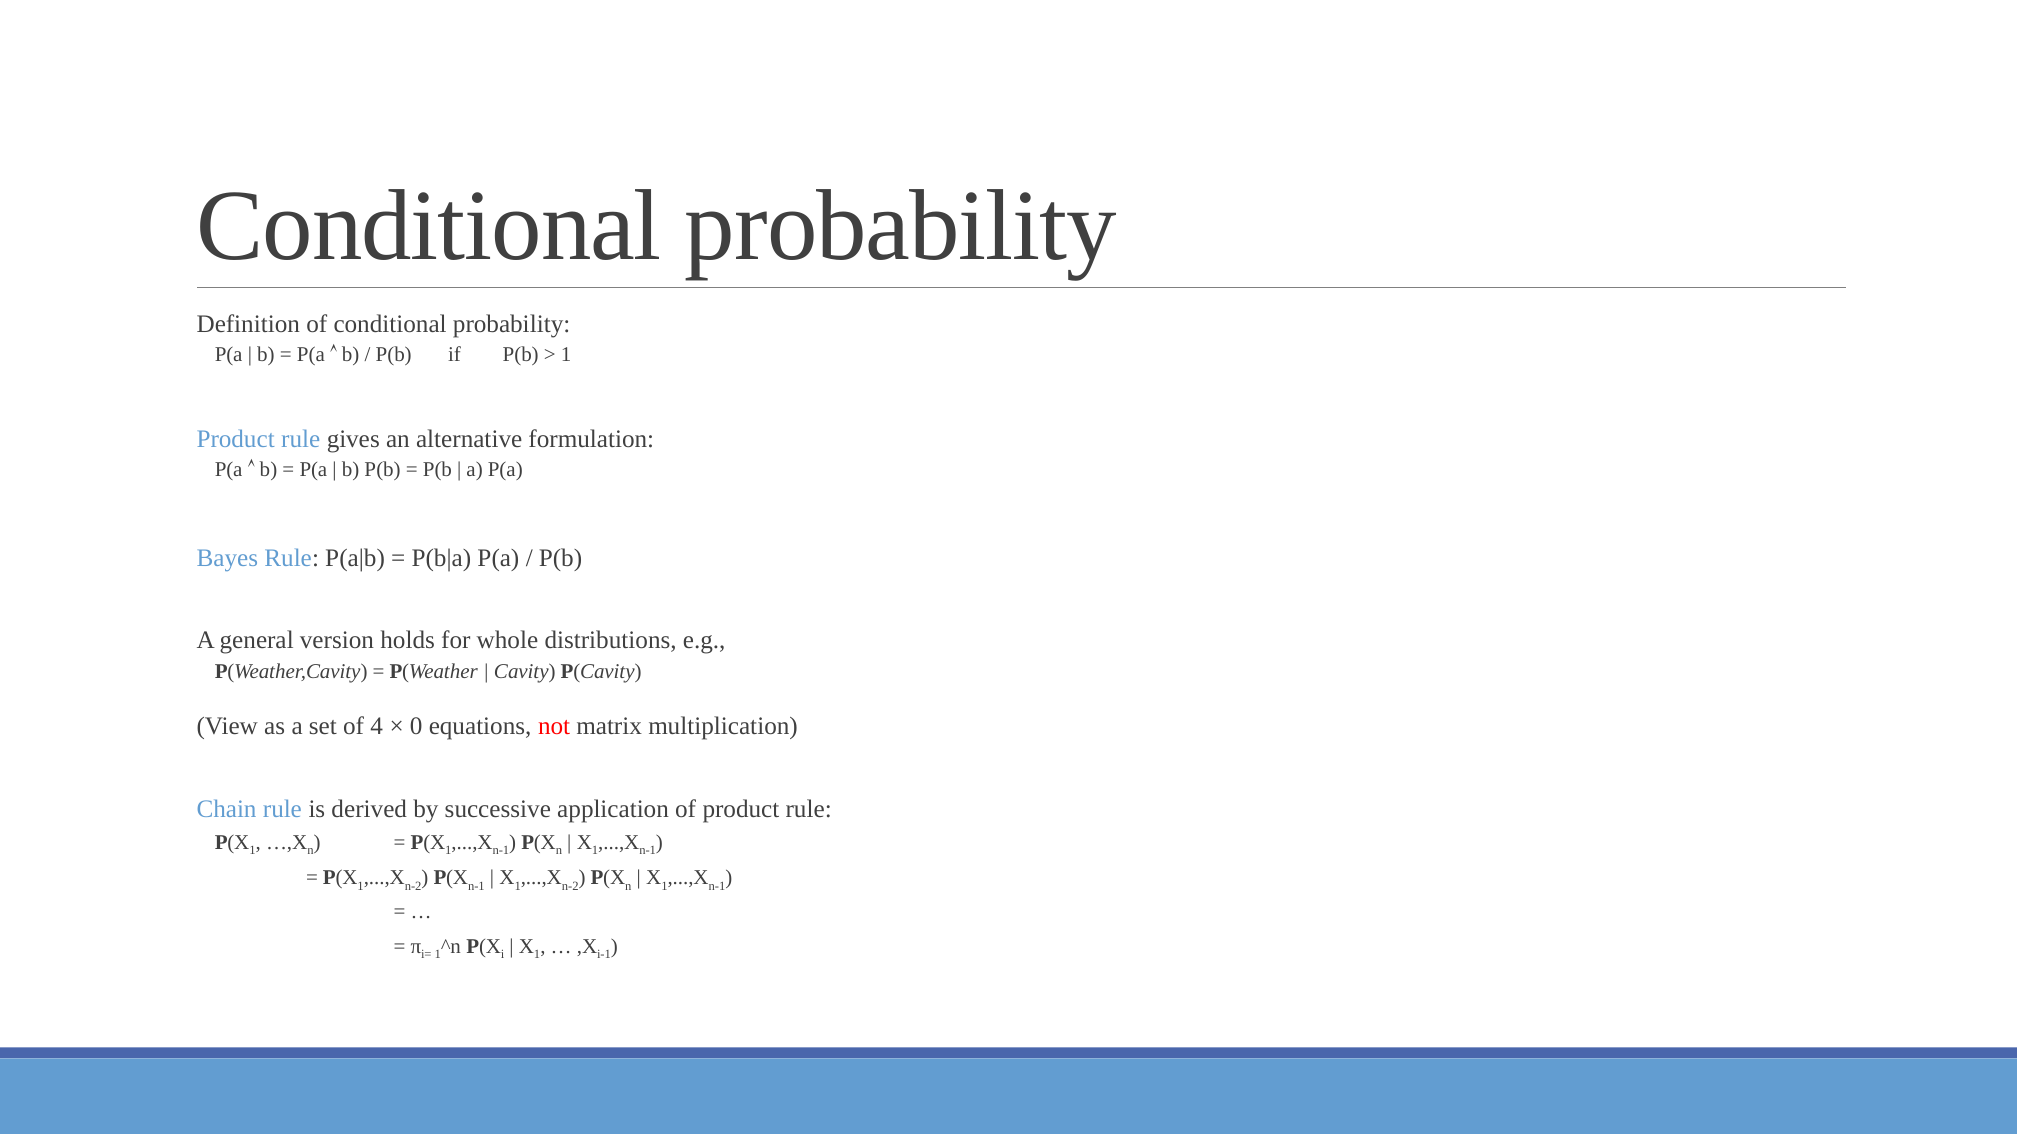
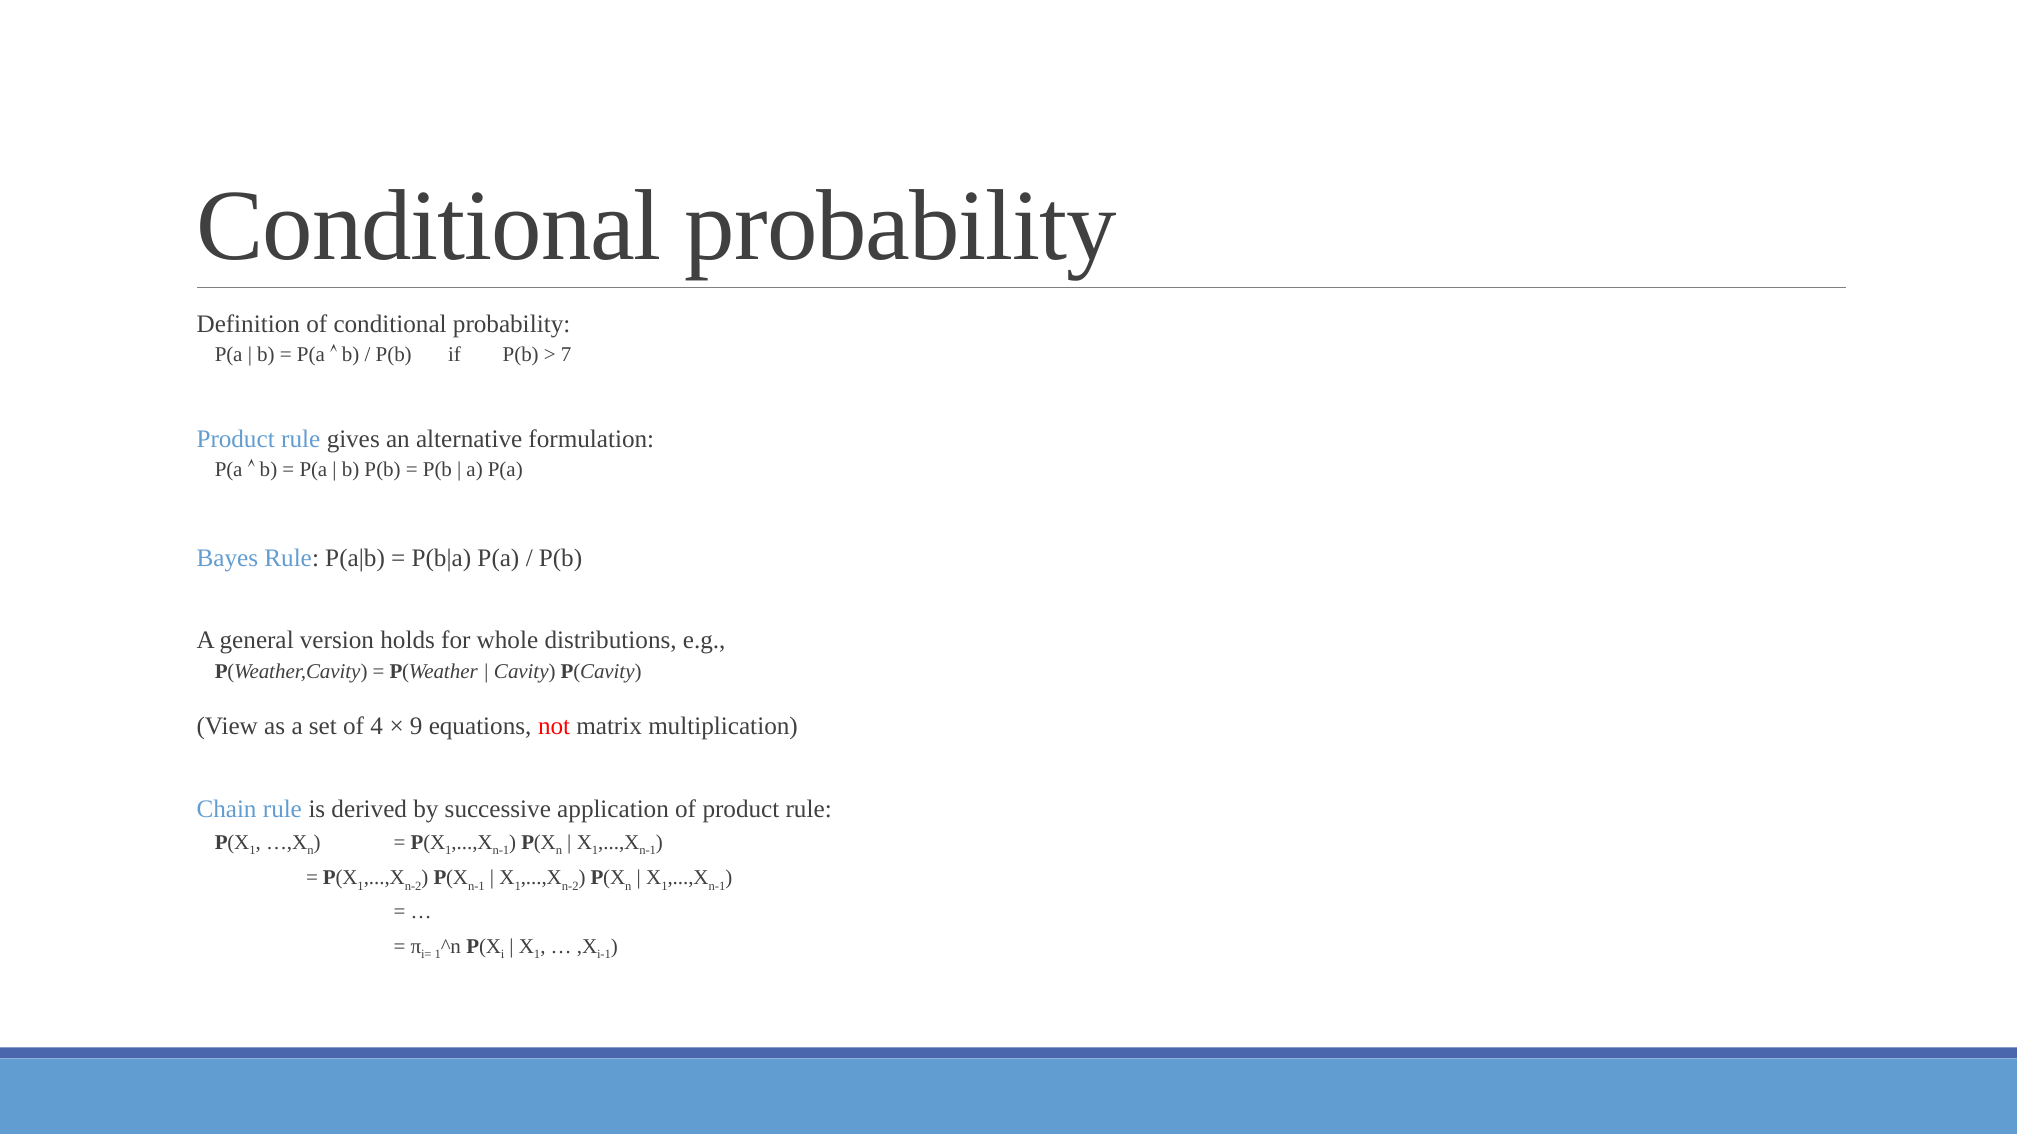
1: 1 -> 7 (566, 355)
0: 0 -> 9 (416, 727)
